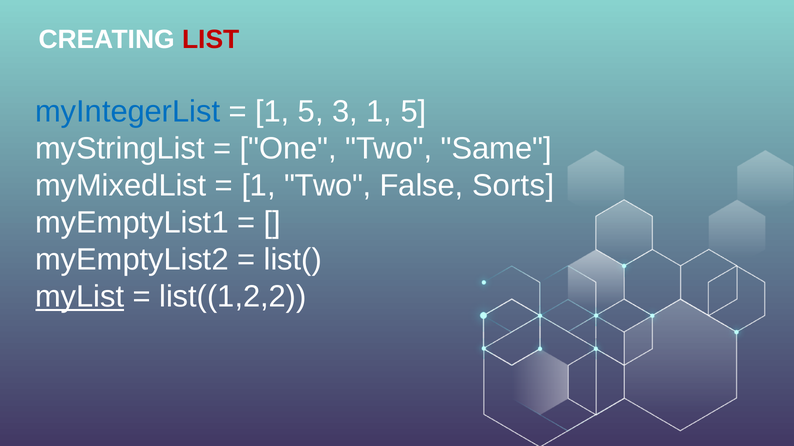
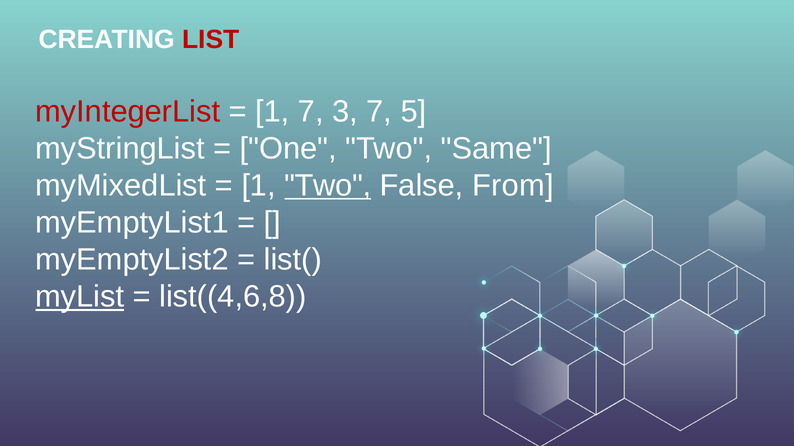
myIntegerList colour: blue -> red (128, 112)
5: 5 -> 7 (311, 112)
3 1: 1 -> 7 (379, 112)
Two underline: none -> present (328, 186)
Sorts: Sorts -> From (513, 186)
list((1,2,2: list((1,2,2 -> list((4,6,8 (233, 297)
